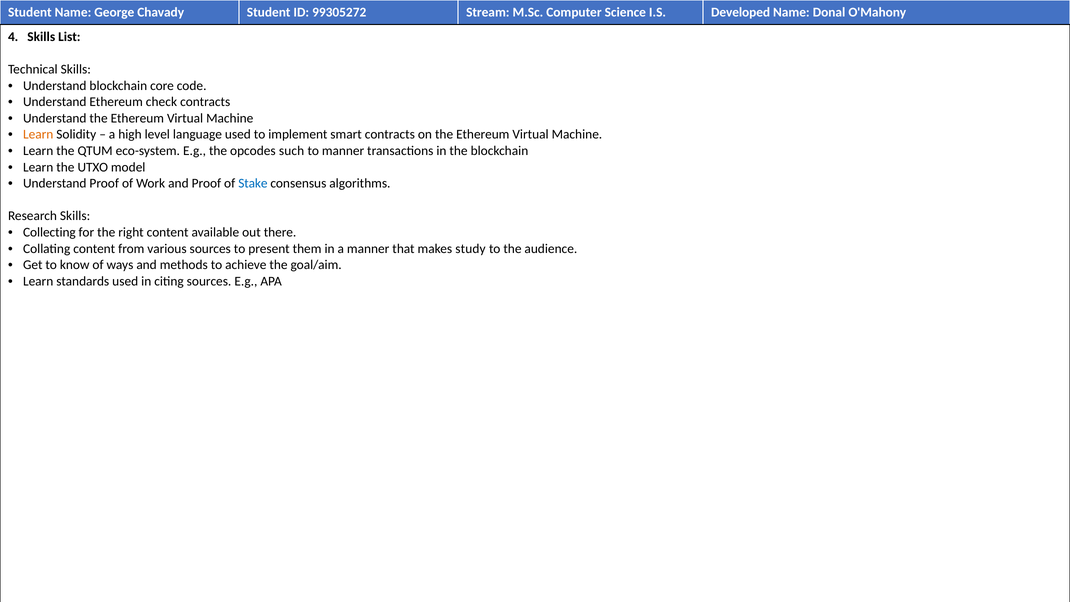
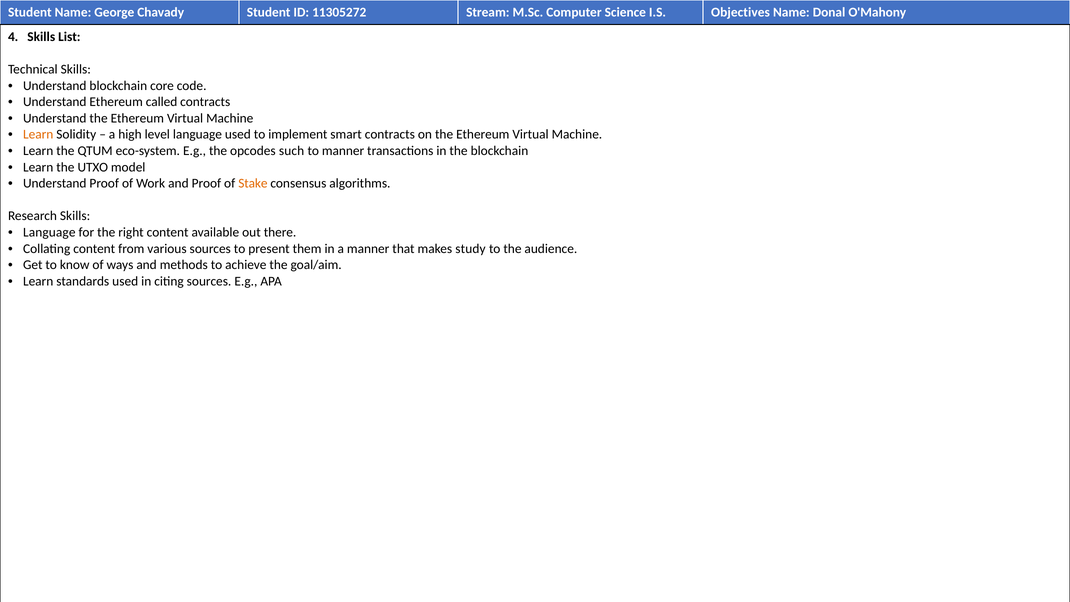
99305272: 99305272 -> 11305272 (339, 12)
Developed: Developed -> Objectives (740, 12)
check: check -> called (162, 102)
Stake colour: blue -> orange (253, 183)
Collecting: Collecting -> Language (49, 232)
